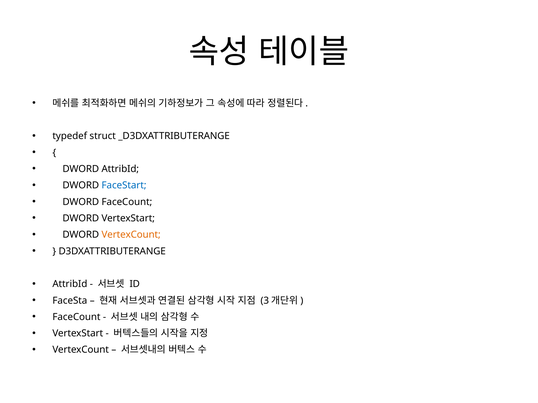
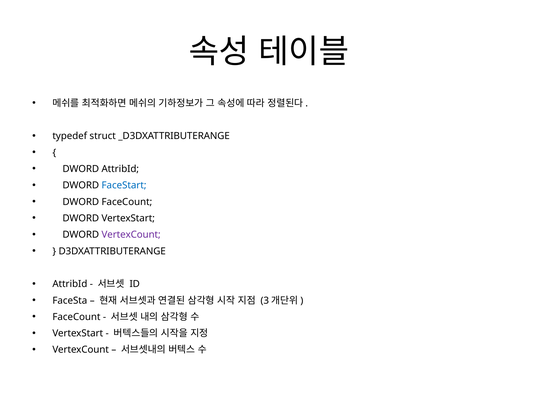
VertexCount colour: orange -> purple (131, 235)
